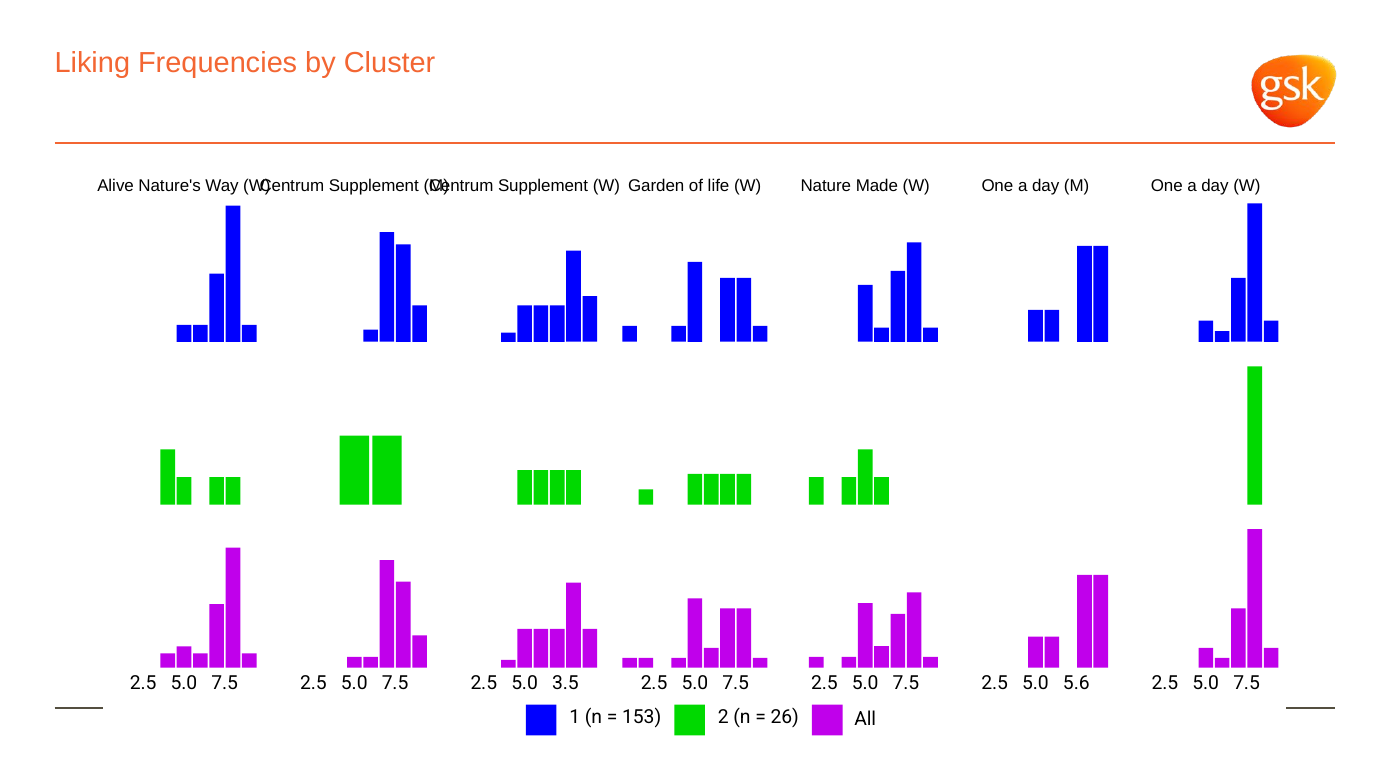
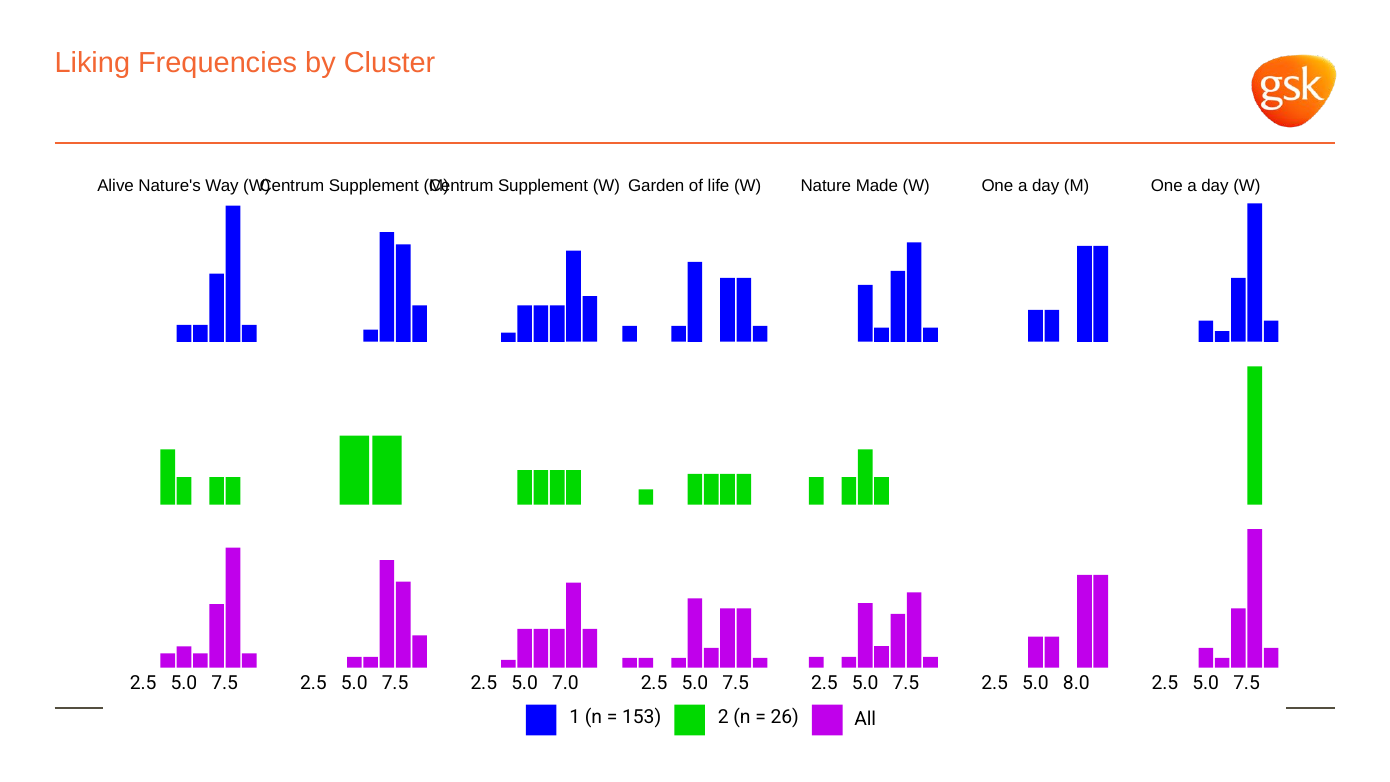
3.5: 3.5 -> 7.0 (565, 683)
5.6: 5.6 -> 8.0 (1076, 683)
